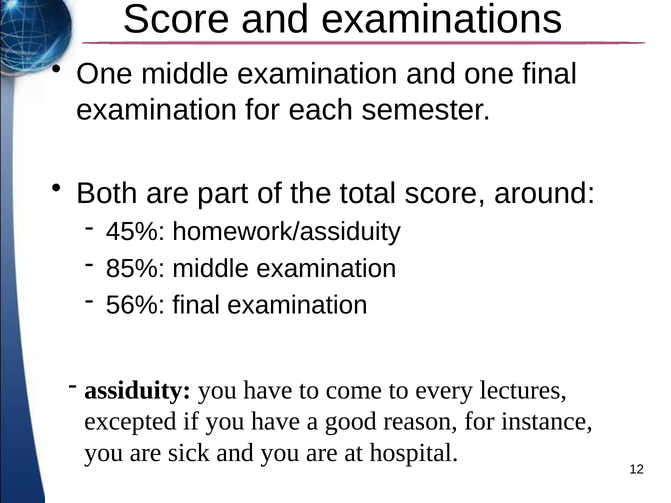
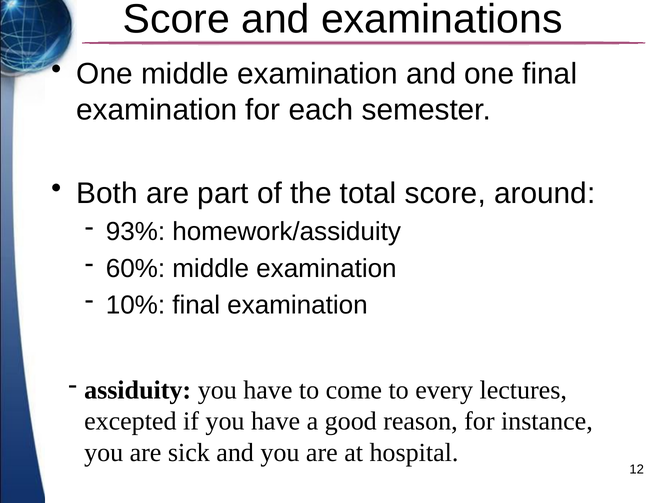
45%: 45% -> 93% (135, 232)
85%: 85% -> 60% (135, 269)
56%: 56% -> 10% (135, 305)
